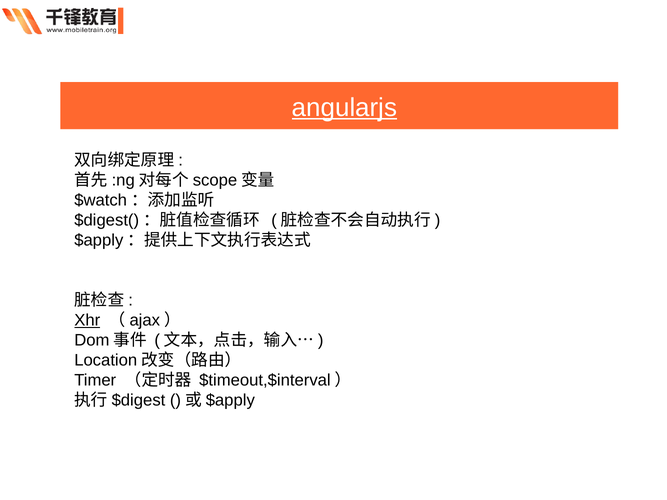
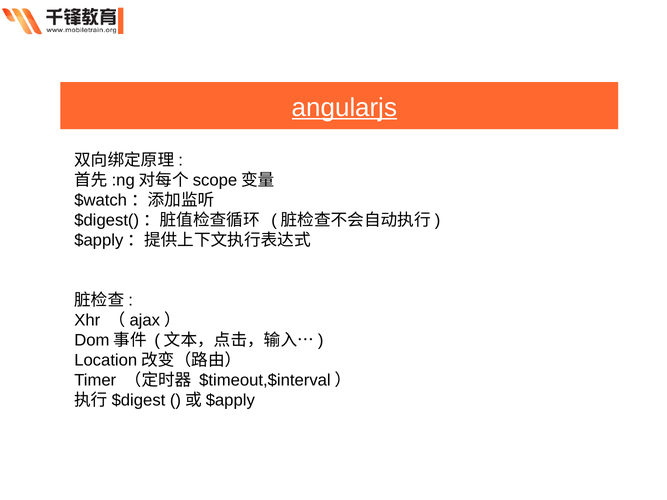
Xhr underline: present -> none (87, 320)
